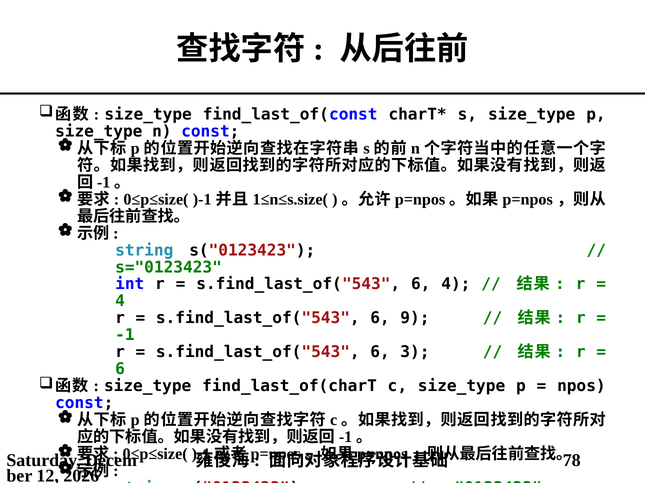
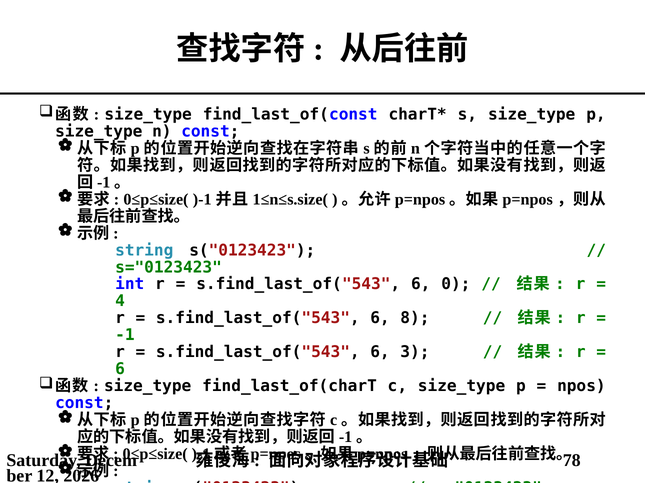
6 4: 4 -> 0 (456, 285)
9: 9 -> 8 (415, 319)
